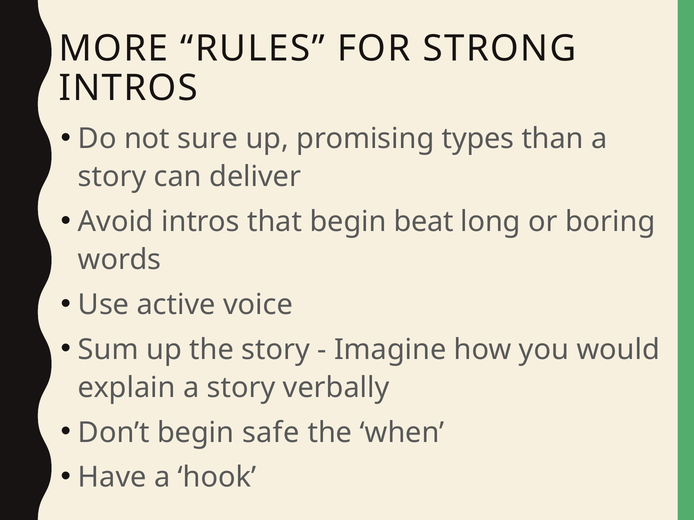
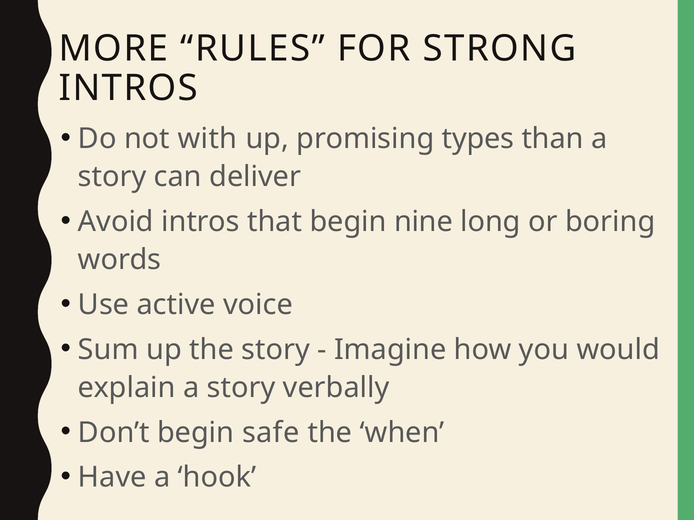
sure: sure -> with (208, 139)
beat: beat -> nine (424, 222)
